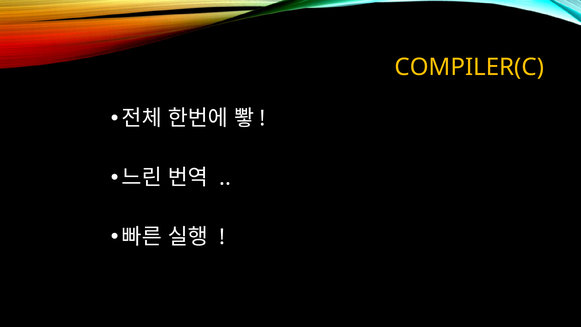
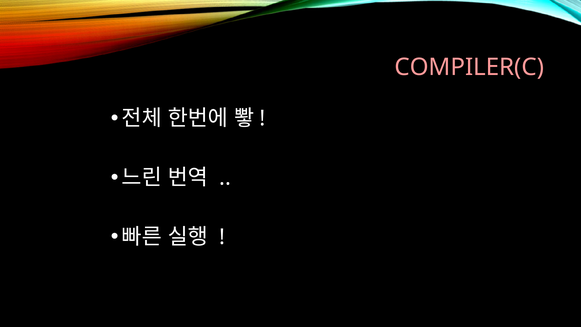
COMPILER(C colour: yellow -> pink (469, 67)
